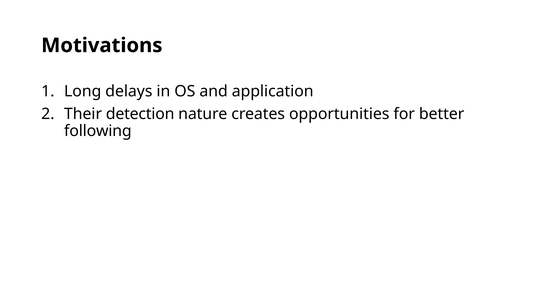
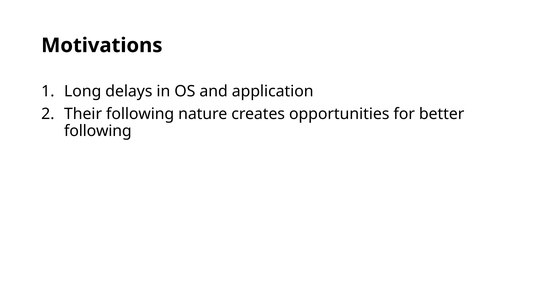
Their detection: detection -> following (140, 114)
